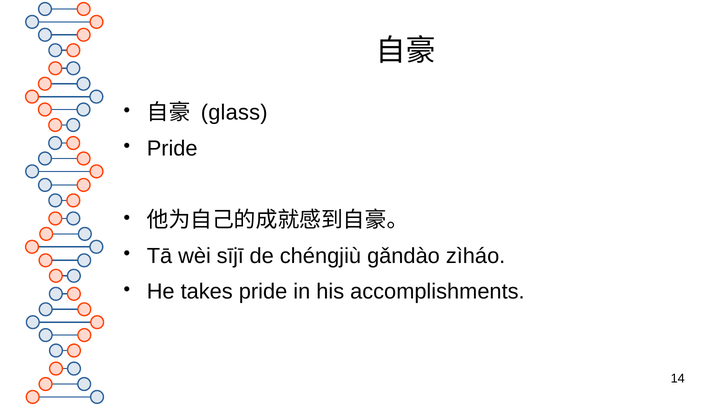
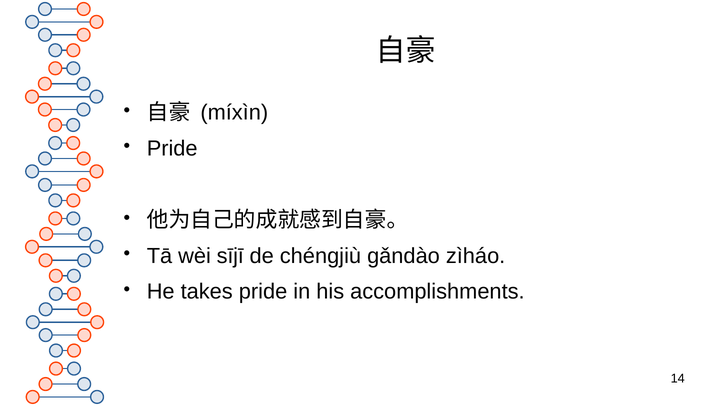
glass: glass -> míxìn (234, 112)
